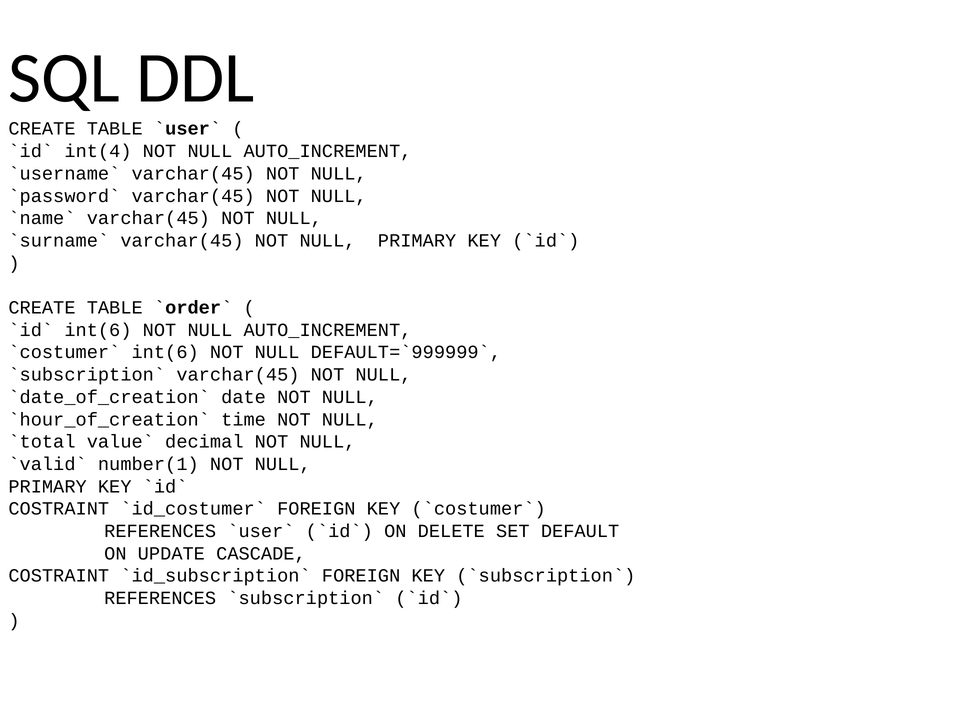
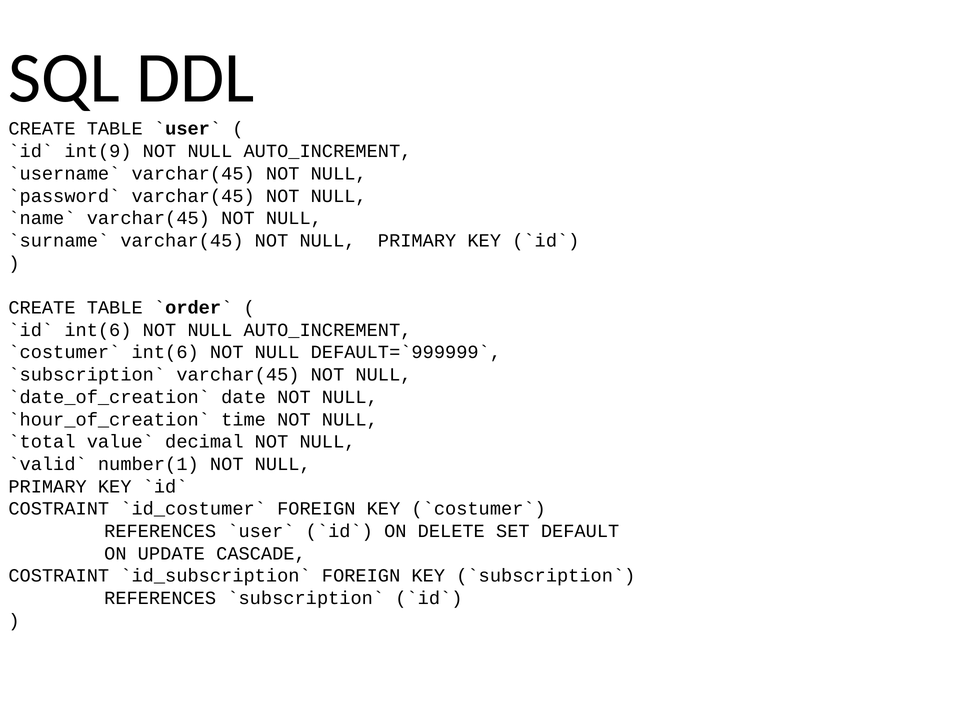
int(4: int(4 -> int(9 (98, 151)
